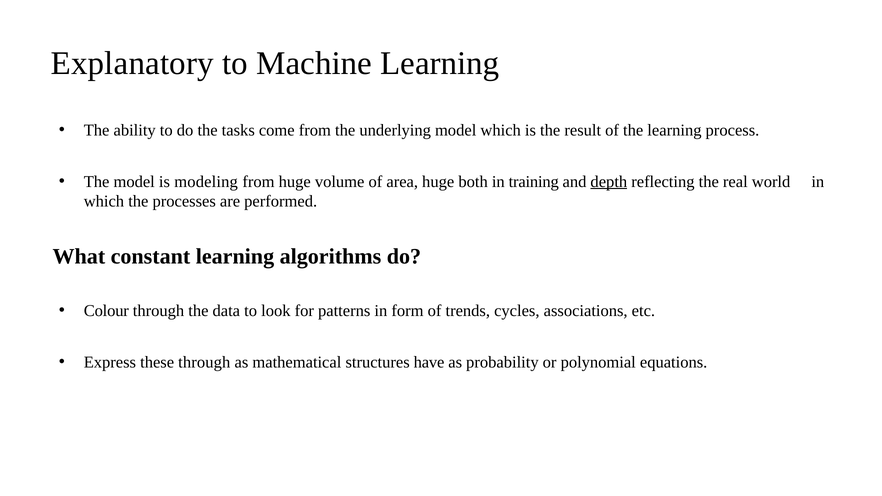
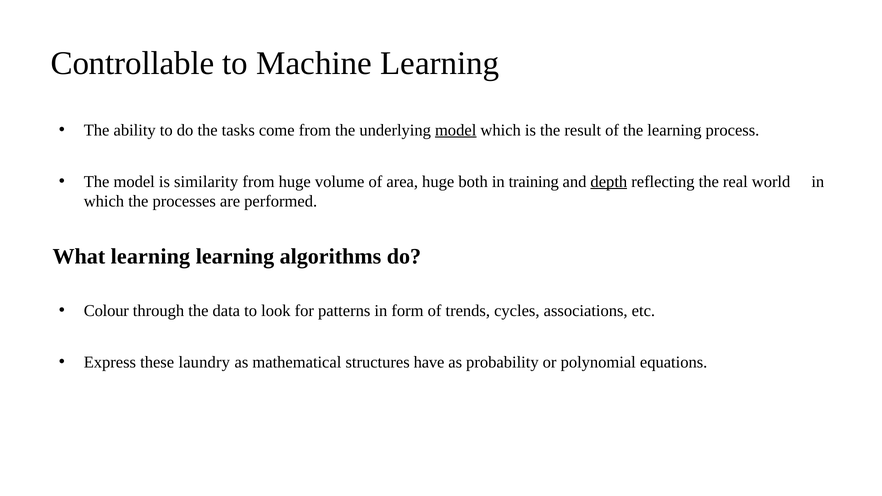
Explanatory: Explanatory -> Controllable (132, 64)
model underline: none -> present (456, 130)
modeling: modeling -> similarity (206, 182)
What constant: constant -> learning (150, 257)
these through: through -> laundry (204, 362)
